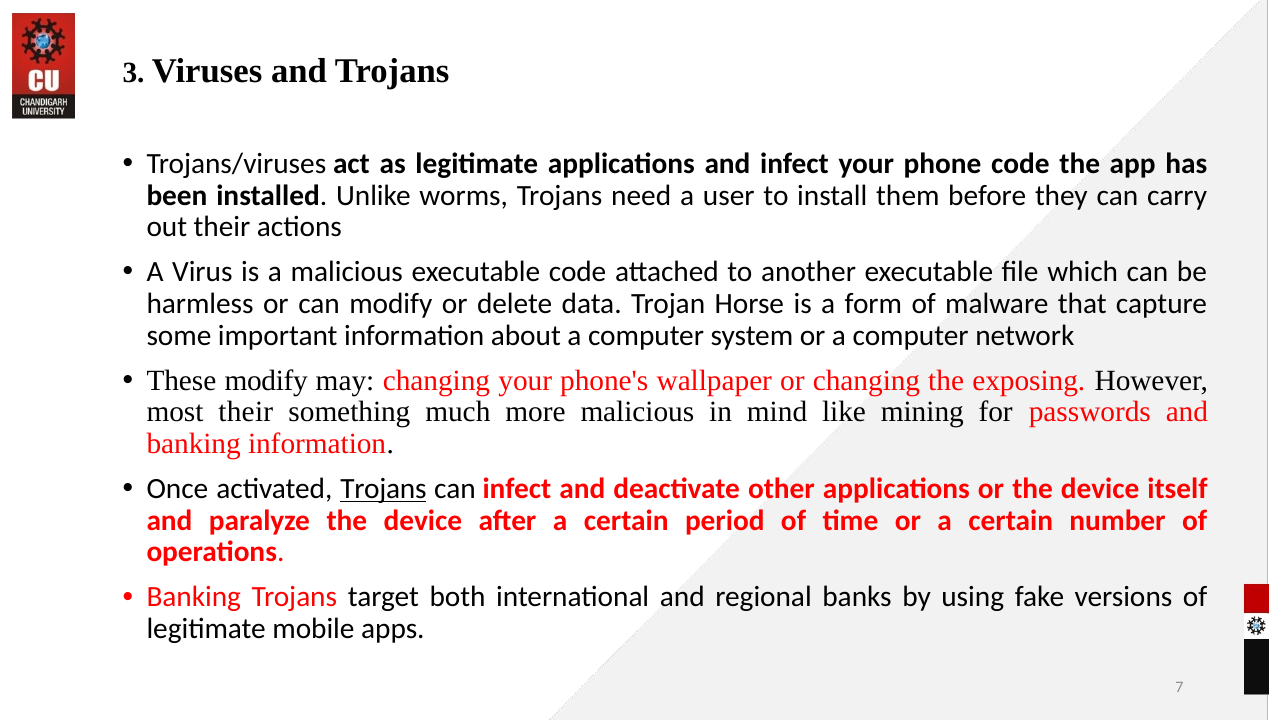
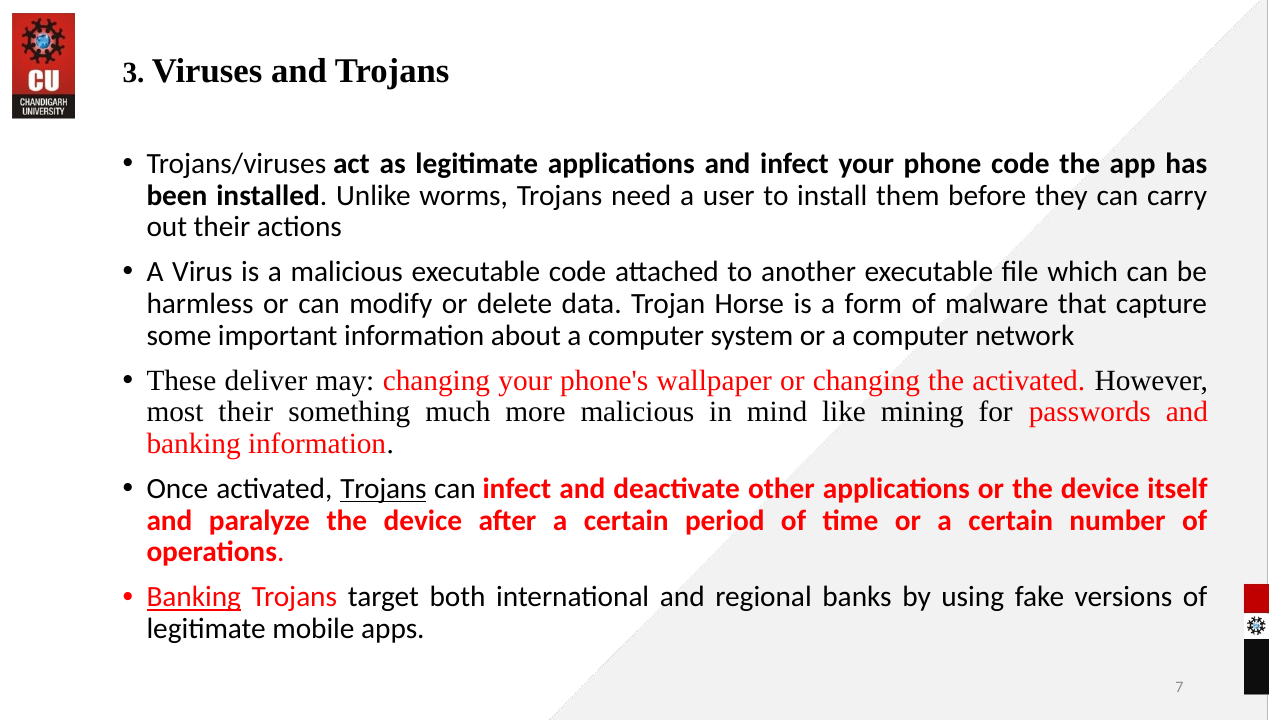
These modify: modify -> deliver (266, 381)
the exposing: exposing -> activated (1029, 381)
Banking underline: none -> present (194, 598)
